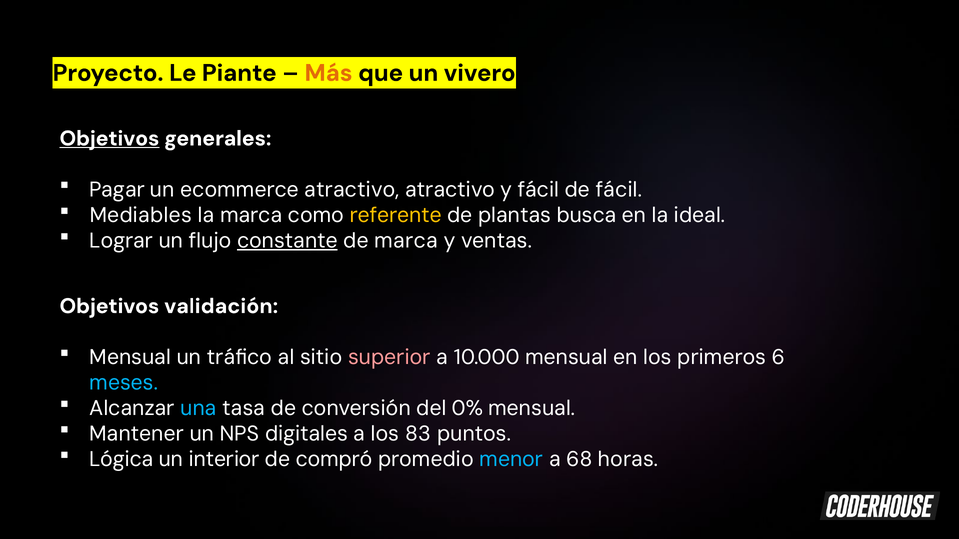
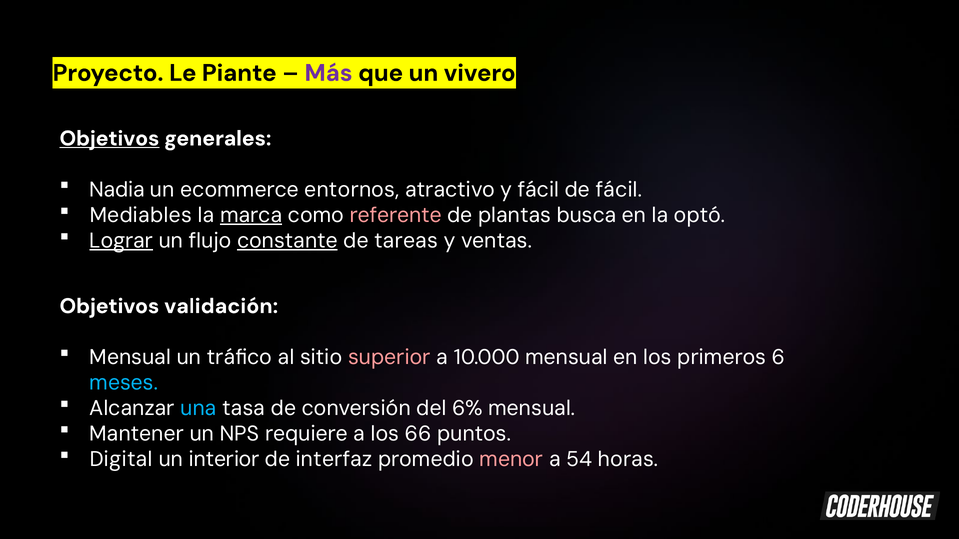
Más colour: orange -> purple (329, 73)
Pagar: Pagar -> Nadia (117, 190)
ecommerce atractivo: atractivo -> entornos (352, 190)
marca underline: none -> present (251, 215)
referente colour: yellow -> pink (396, 215)
ideal: ideal -> optó (700, 215)
Lograr underline: none -> present (121, 241)
de marca: marca -> tareas (406, 241)
0%: 0% -> 6% (468, 409)
digitales: digitales -> requiere (307, 434)
83: 83 -> 66 (418, 434)
Lógica: Lógica -> Digital (121, 460)
compró: compró -> interfaz (334, 460)
menor colour: light blue -> pink (511, 460)
68: 68 -> 54 (579, 460)
